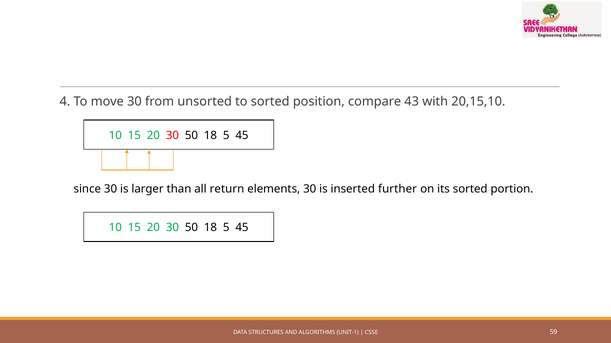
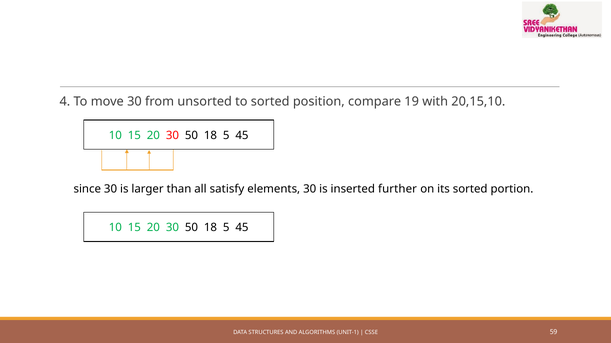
43: 43 -> 19 (412, 102)
return: return -> satisfy (227, 189)
